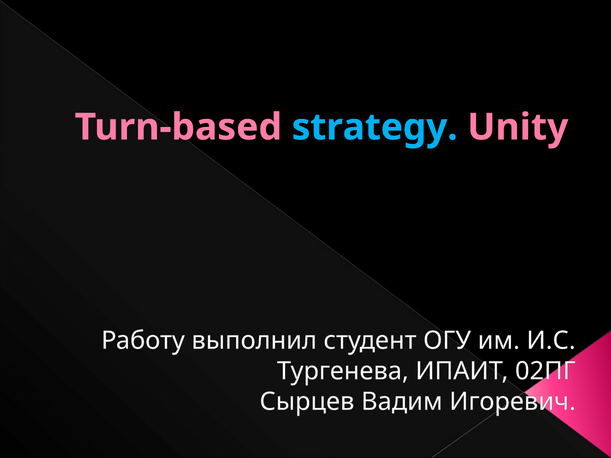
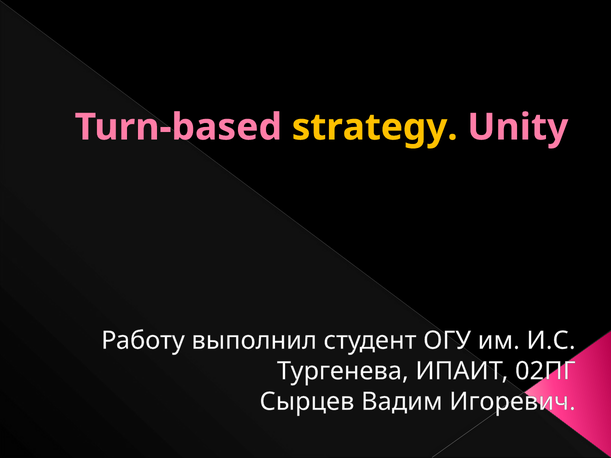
strategy colour: light blue -> yellow (375, 127)
